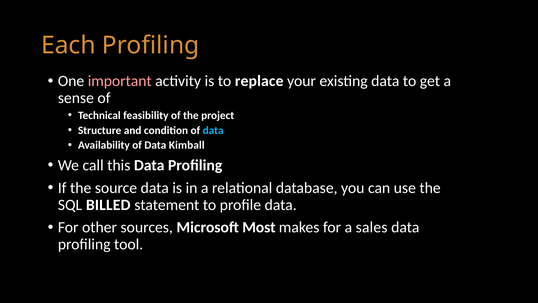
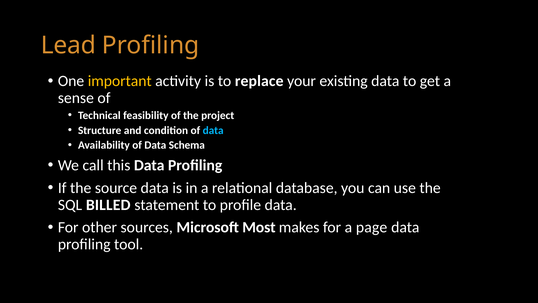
Each: Each -> Lead (68, 45)
important colour: pink -> yellow (120, 81)
Kimball: Kimball -> Schema (187, 145)
sales: sales -> page (372, 227)
